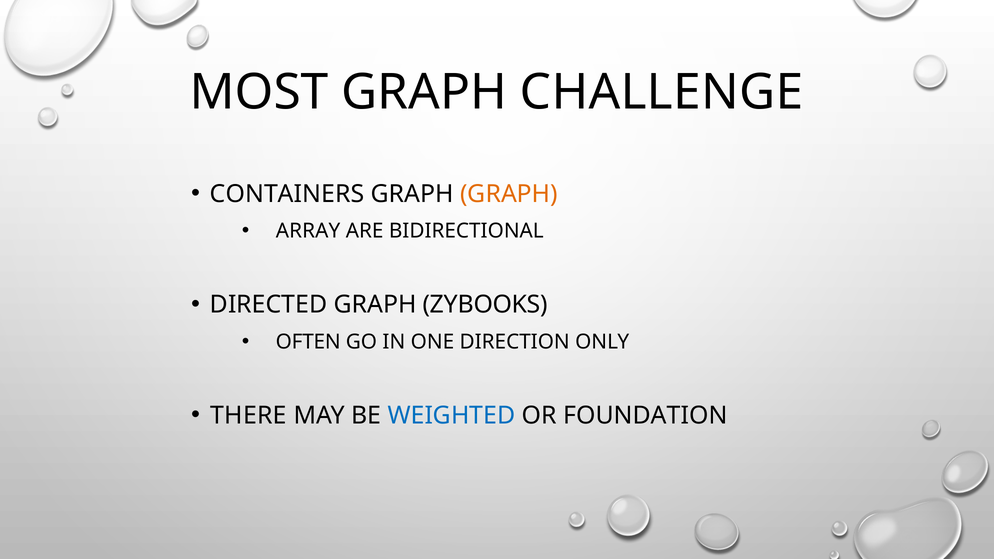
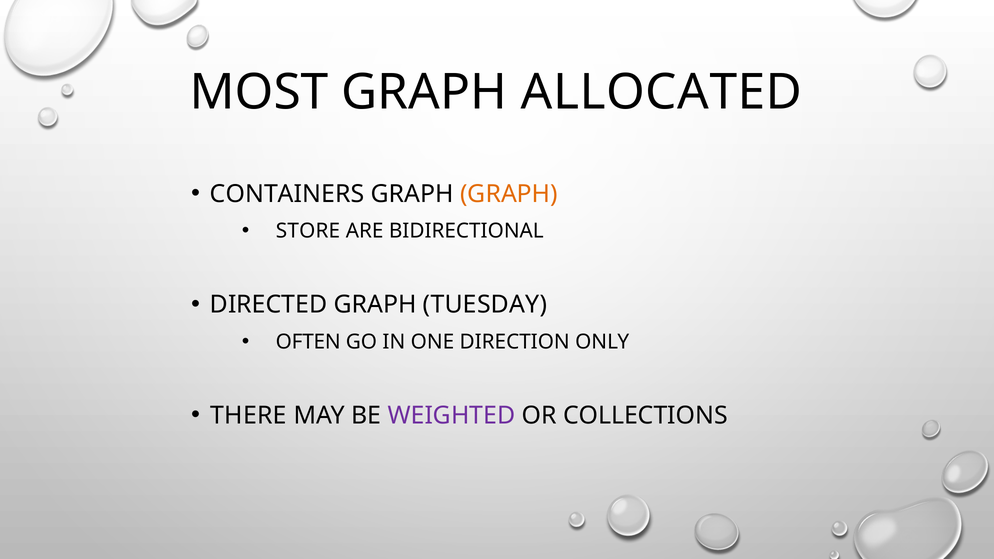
CHALLENGE: CHALLENGE -> ALLOCATED (661, 92)
ARRAY: ARRAY -> STORE (308, 231)
ZYBOOKS: ZYBOOKS -> TUESDAY (485, 305)
WEIGHTED colour: blue -> purple (451, 416)
FOUNDATION: FOUNDATION -> COLLECTIONS (645, 416)
